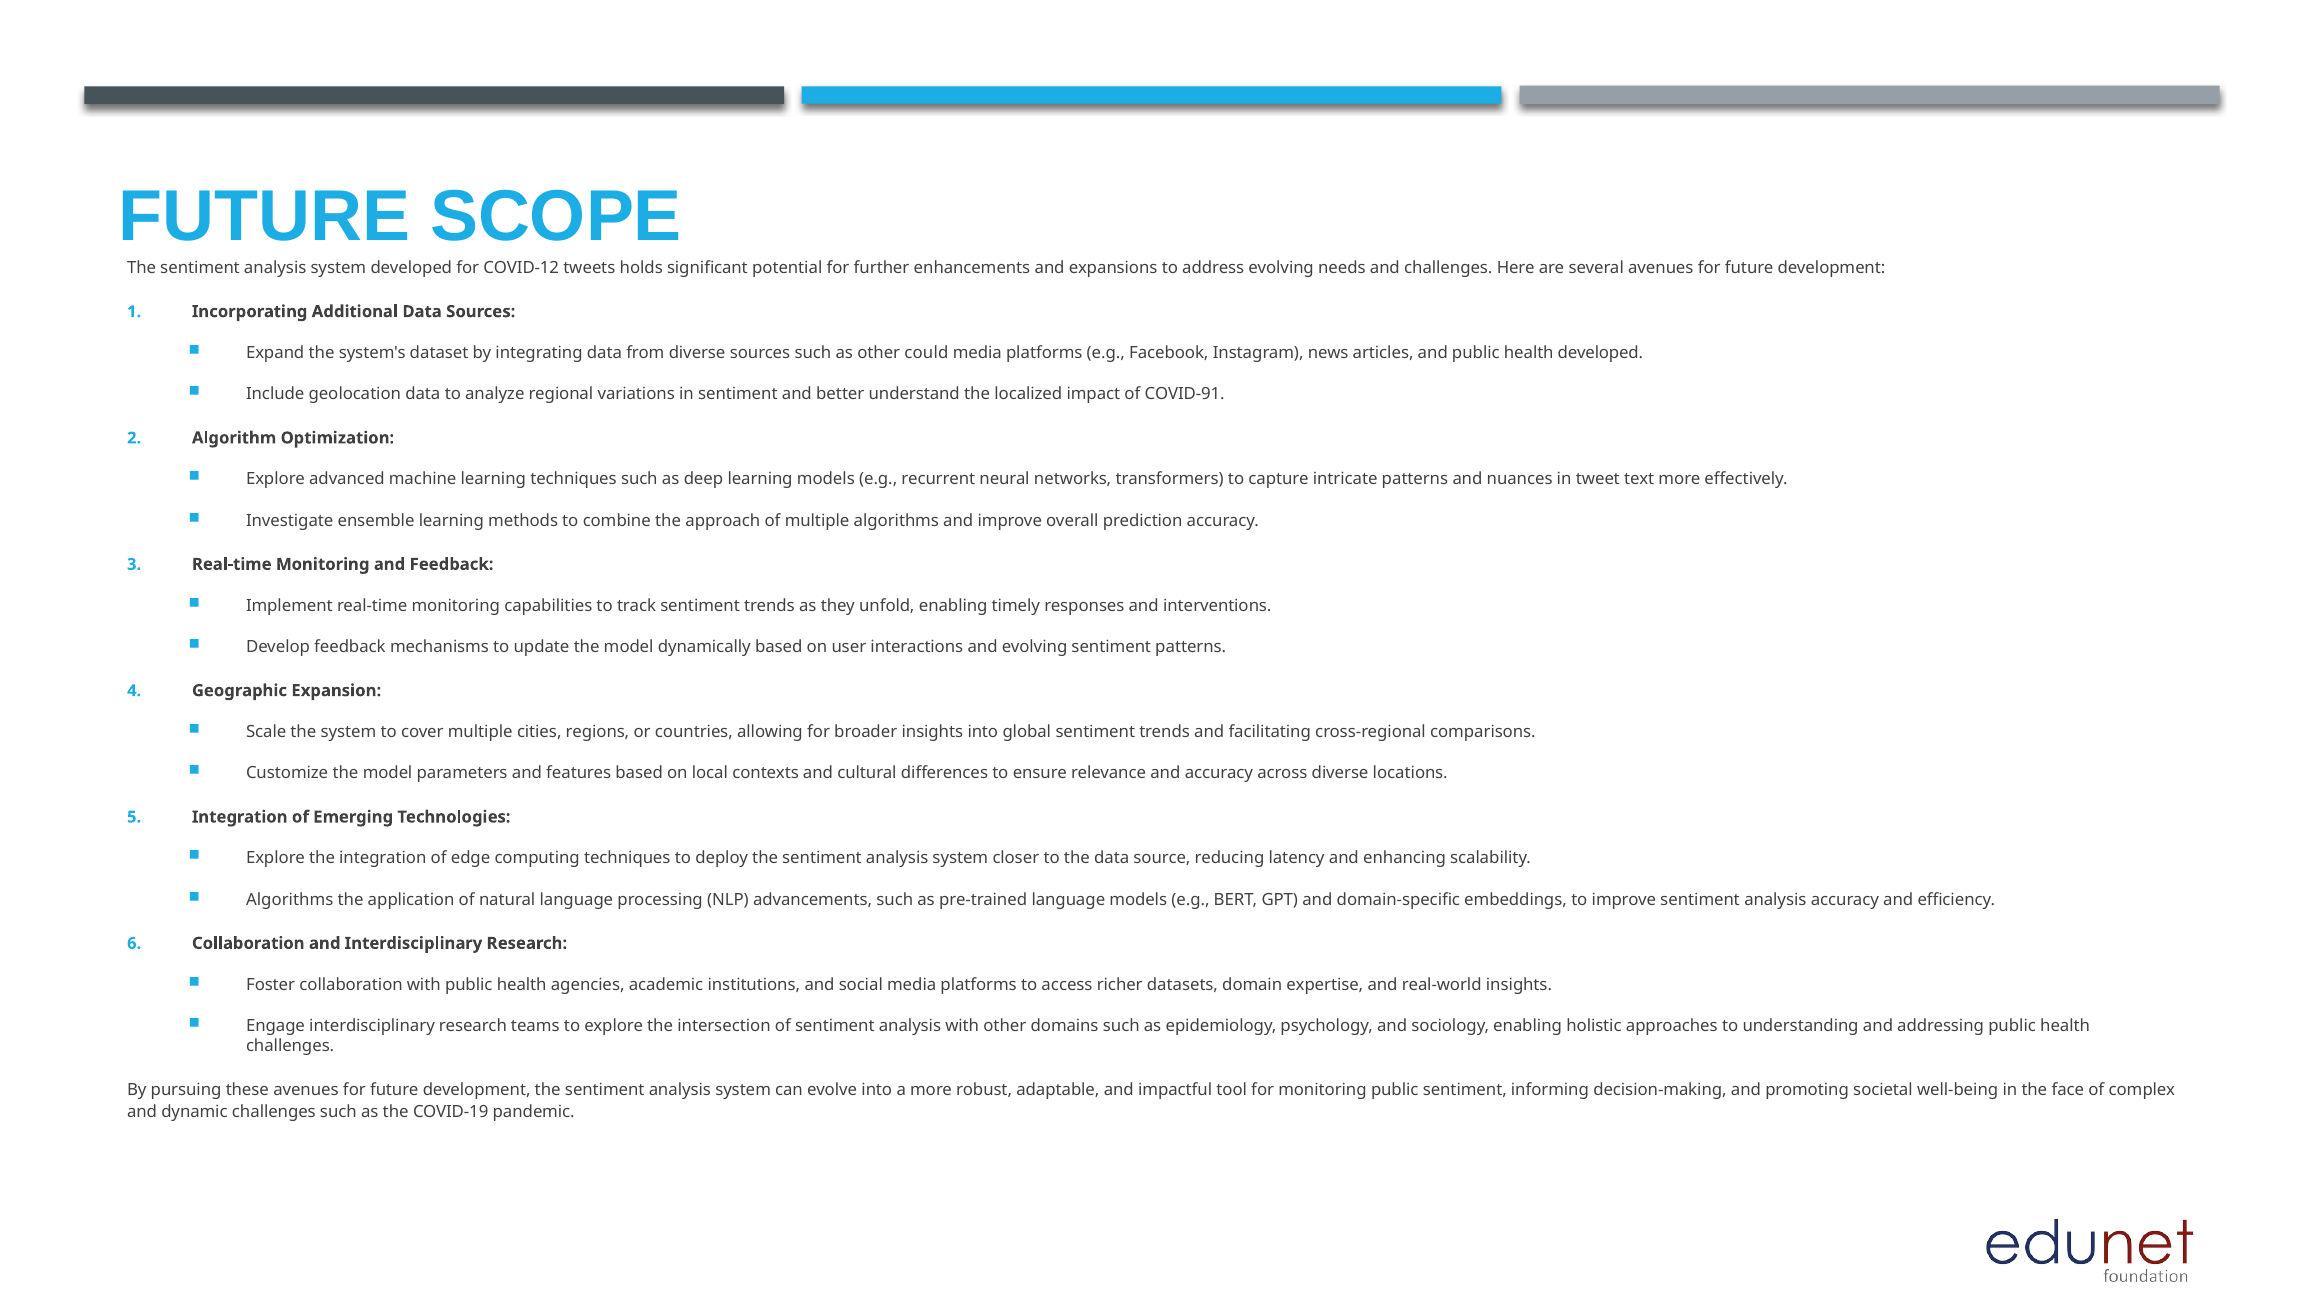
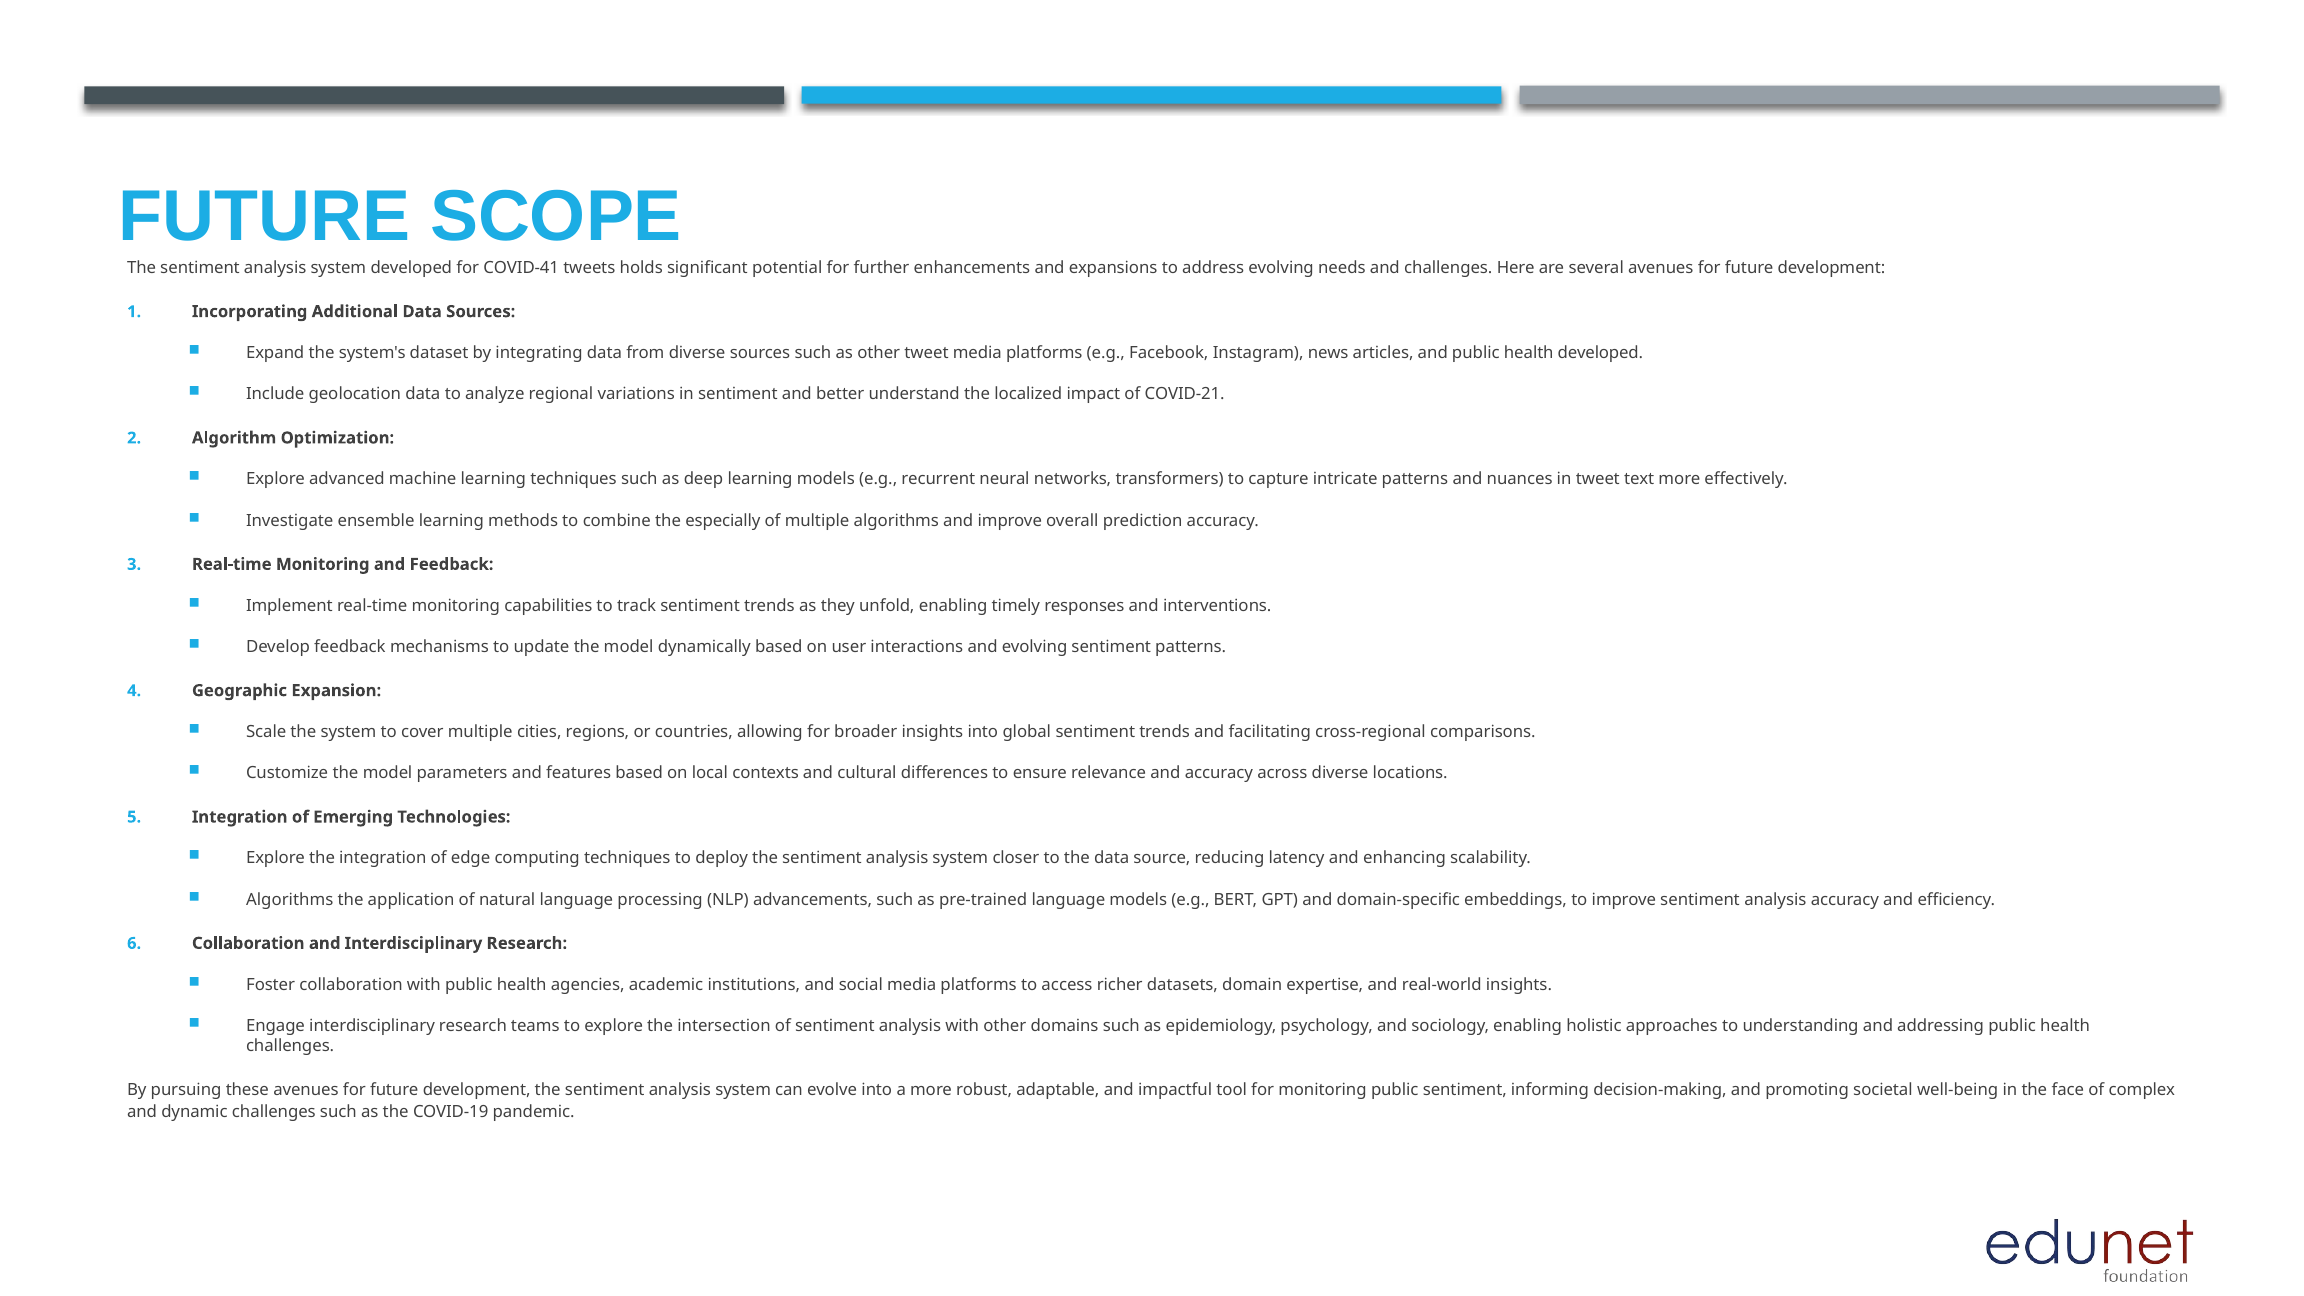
COVID-12: COVID-12 -> COVID-41 (521, 268)
other could: could -> tweet (926, 353)
COVID-91: COVID-91 -> COVID-21 (1185, 394)
approach: approach -> especially (723, 521)
